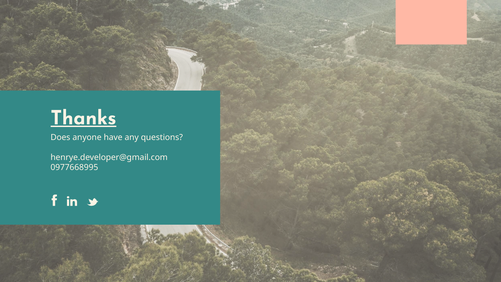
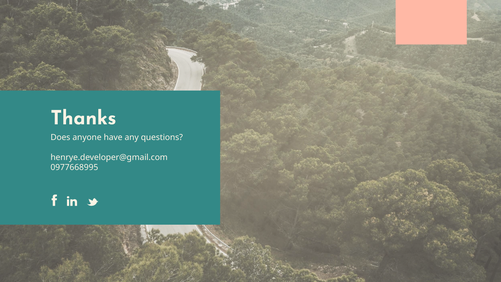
Thanks underline: present -> none (83, 118)
